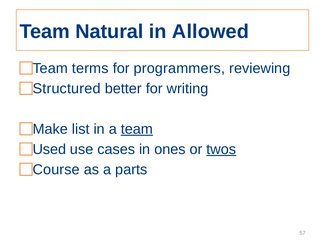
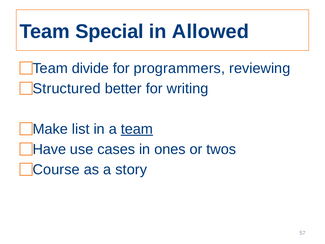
Natural: Natural -> Special (109, 31)
terms: terms -> divide (90, 68)
Used: Used -> Have (49, 149)
twos underline: present -> none (221, 149)
parts: parts -> story (131, 169)
